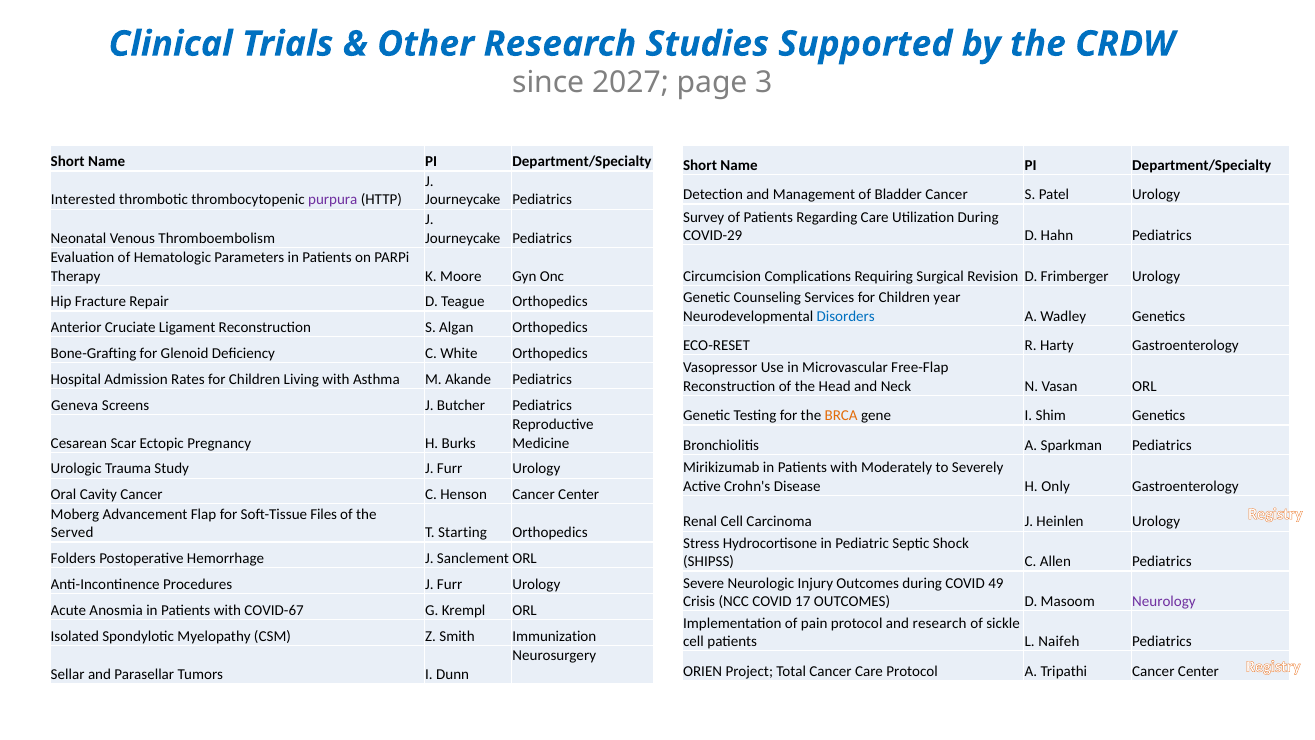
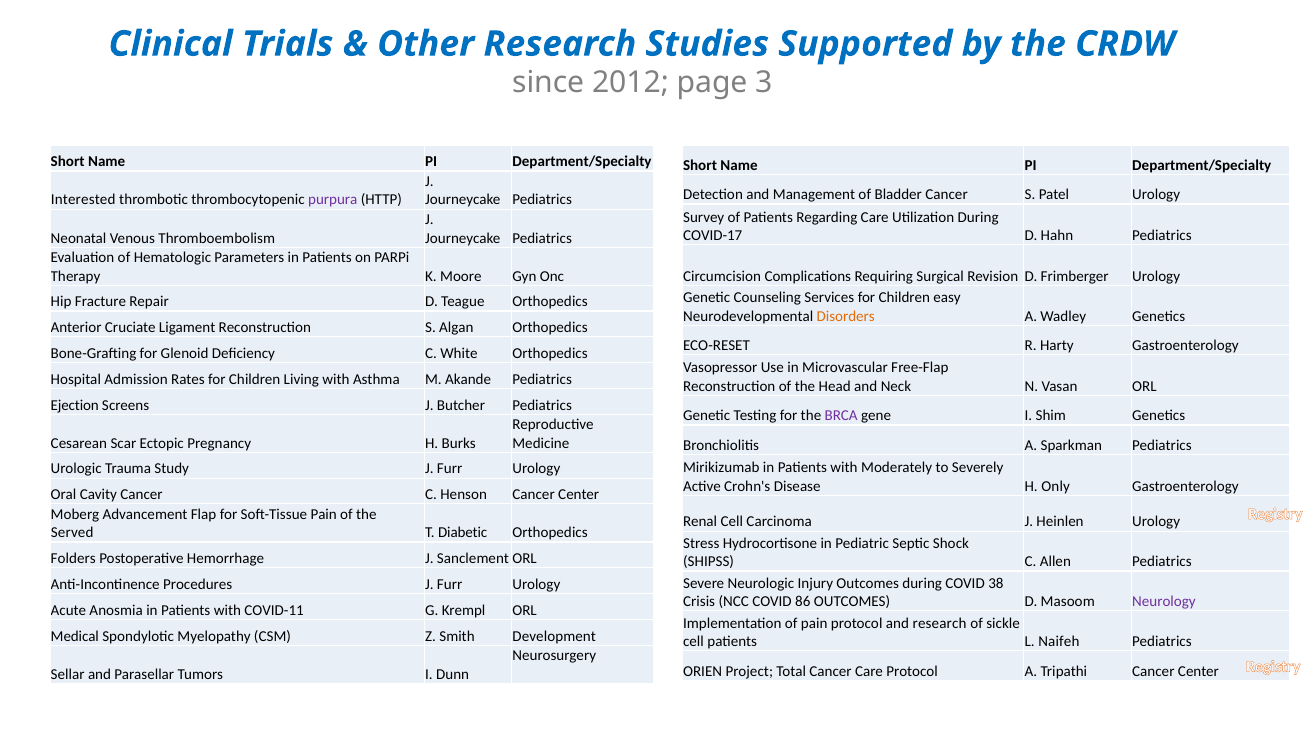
2027: 2027 -> 2012 (630, 83)
COVID-29: COVID-29 -> COVID-17 (713, 236)
year: year -> easy (947, 298)
Disorders colour: blue -> orange (846, 316)
Geneva: Geneva -> Ejection (75, 405)
BRCA colour: orange -> purple (841, 416)
Soft-Tissue Files: Files -> Pain (324, 514)
Starting: Starting -> Diabetic (463, 533)
49: 49 -> 38 (996, 583)
17: 17 -> 86 (803, 602)
COVID-67: COVID-67 -> COVID-11 (274, 610)
Isolated: Isolated -> Medical (75, 636)
Immunization: Immunization -> Development (554, 636)
